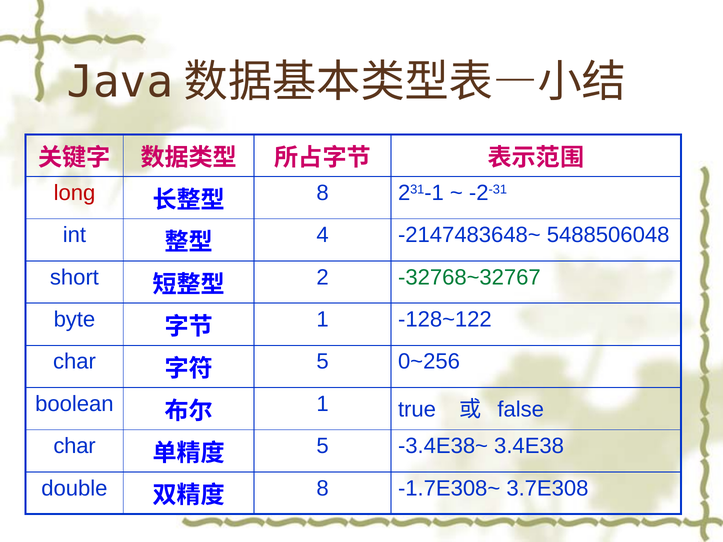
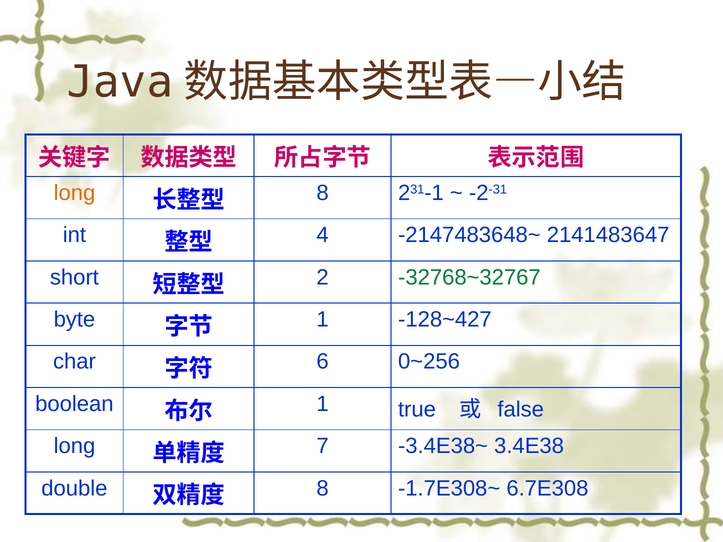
long colour: red -> orange (74, 193)
5488506048: 5488506048 -> 2141483647 (608, 235)
-128~122: -128~122 -> -128~427 (445, 320)
5: 5 -> 6 (323, 362)
char: char -> long (74, 446)
5: 5 -> 7 (323, 446)
3.7E308: 3.7E308 -> 6.7E308 (547, 488)
